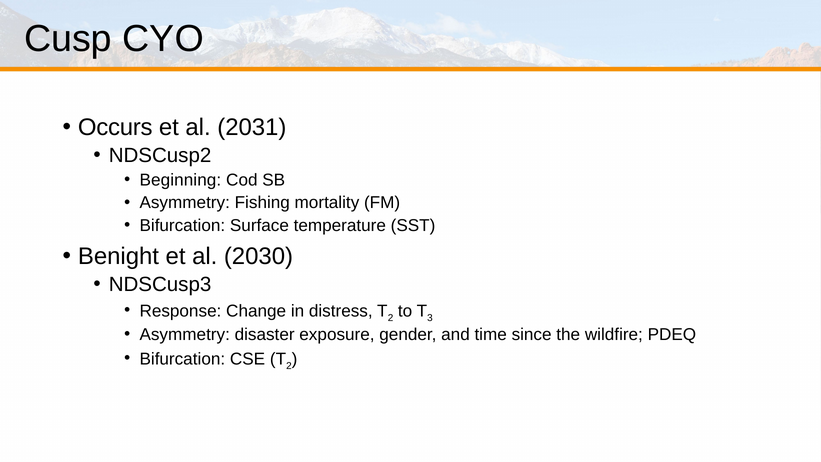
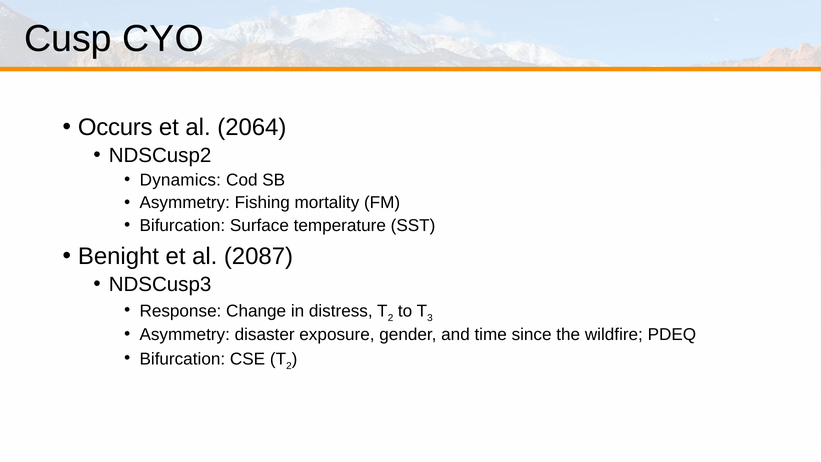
2031: 2031 -> 2064 (252, 127)
Beginning: Beginning -> Dynamics (180, 180)
2030: 2030 -> 2087 (258, 256)
